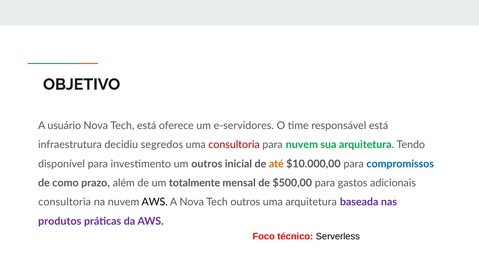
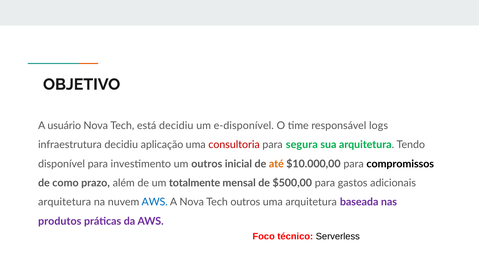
está oferece: oferece -> decidiu (176, 126)
e-servidores: e-servidores -> e-disponível (244, 126)
responsável está: está -> logs (379, 126)
segredos: segredos -> aplicação (162, 145)
para nuvem: nuvem -> segura (302, 145)
compromissos colour: blue -> black (400, 164)
consultoria: consultoria -> arquitetura (65, 202)
AWS colour: black -> blue (155, 202)
